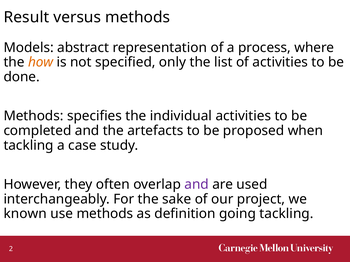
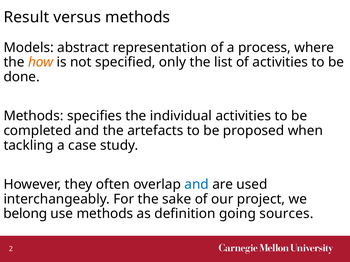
and colour: purple -> blue (197, 185)
known: known -> belong (25, 214)
going tackling: tackling -> sources (286, 214)
